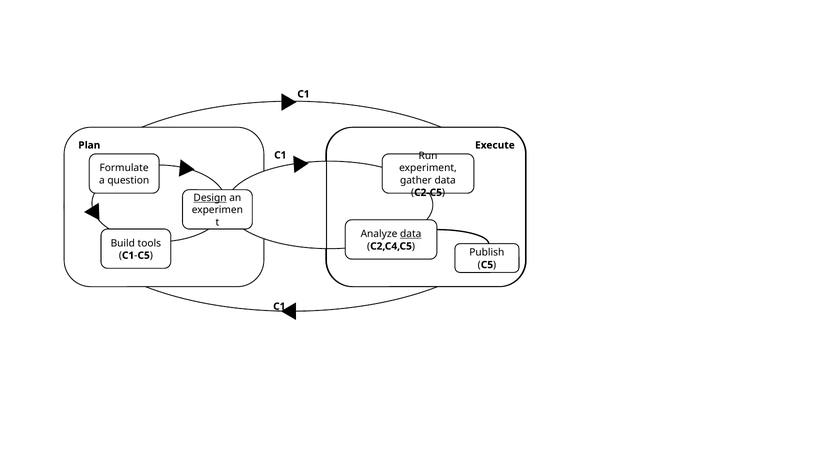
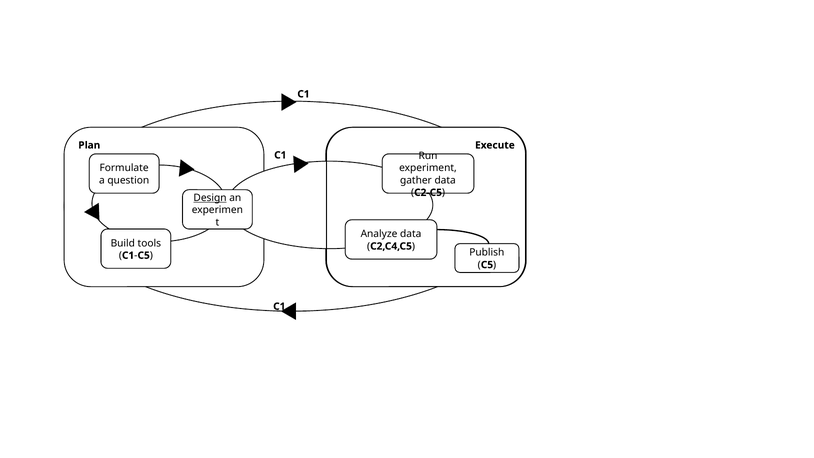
data underline: present -> none (411, 234)
